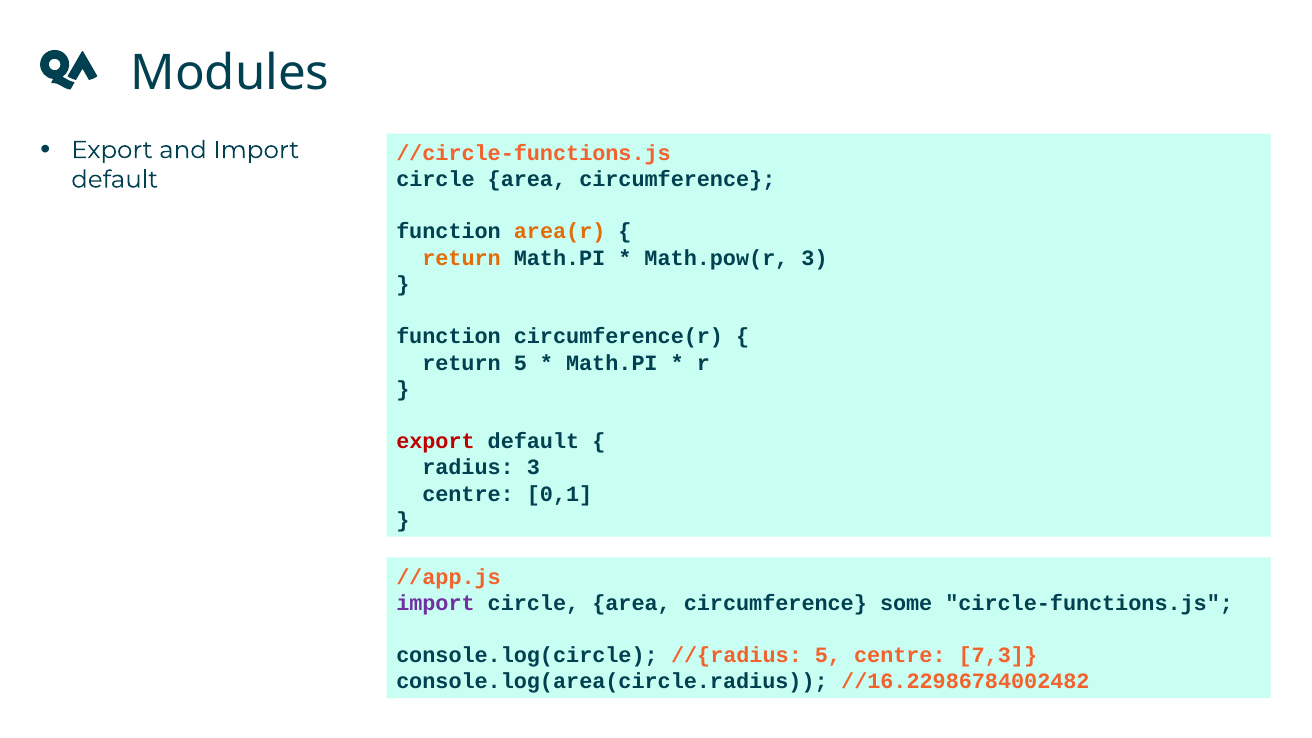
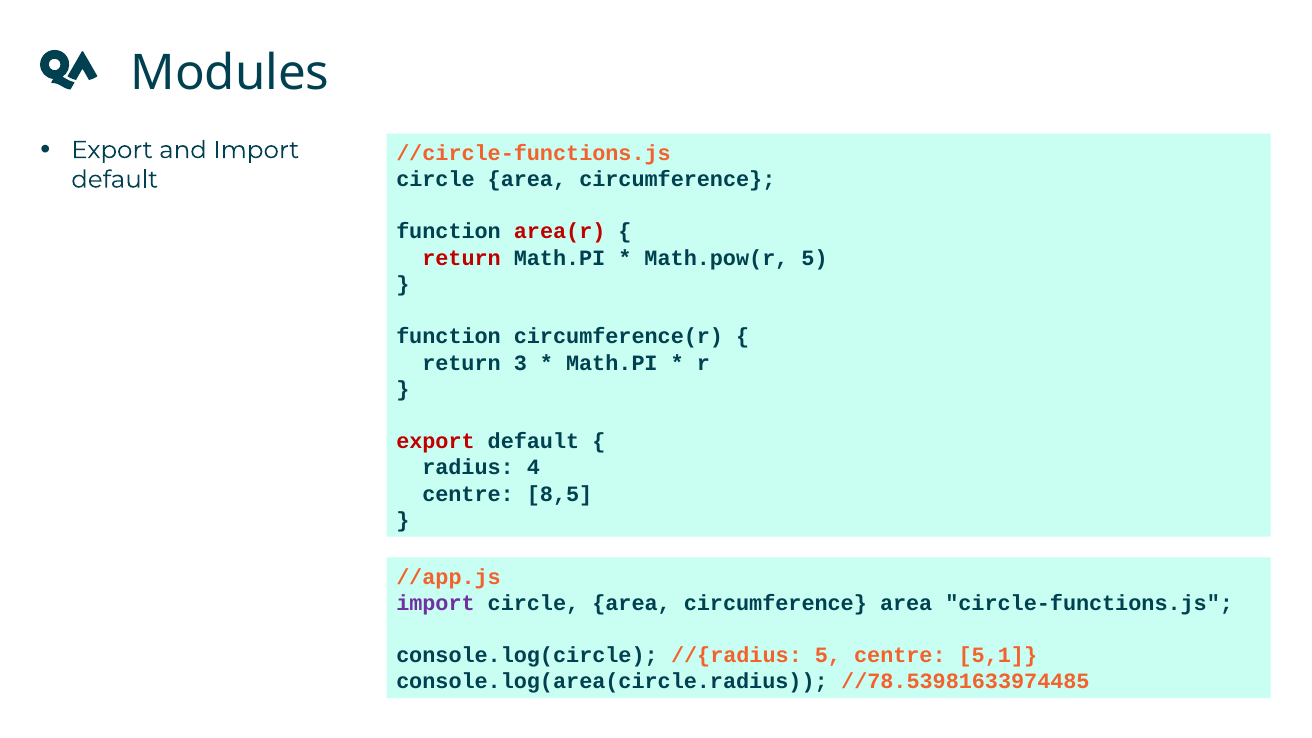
area(r colour: orange -> red (560, 232)
return colour: orange -> red (462, 258)
Math.pow(r 3: 3 -> 5 (815, 258)
return 5: 5 -> 3 (520, 363)
radius 3: 3 -> 4 (533, 468)
0,1: 0,1 -> 8,5 (560, 494)
circumference some: some -> area (906, 603)
7,3: 7,3 -> 5,1 (998, 655)
//16.22986784002482: //16.22986784002482 -> //78.53981633974485 (965, 682)
